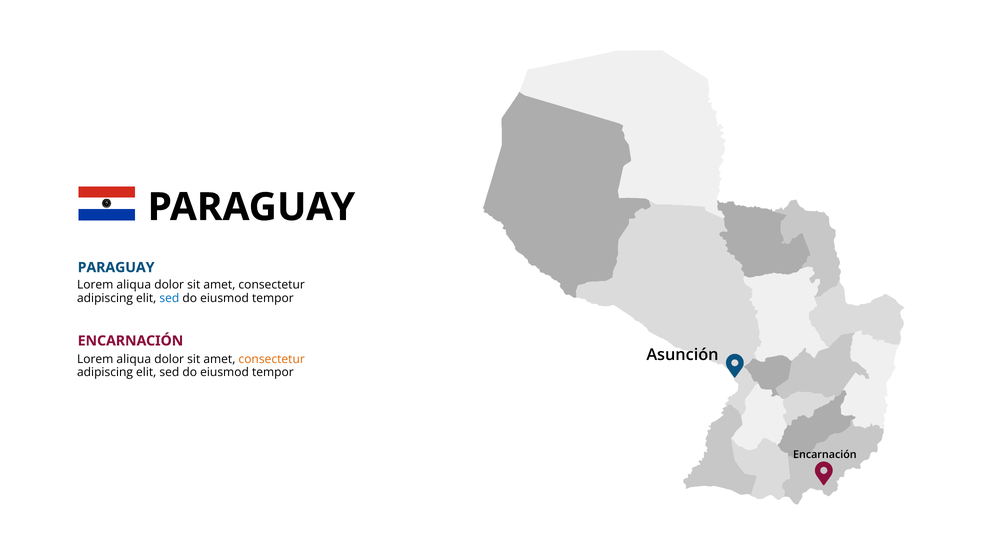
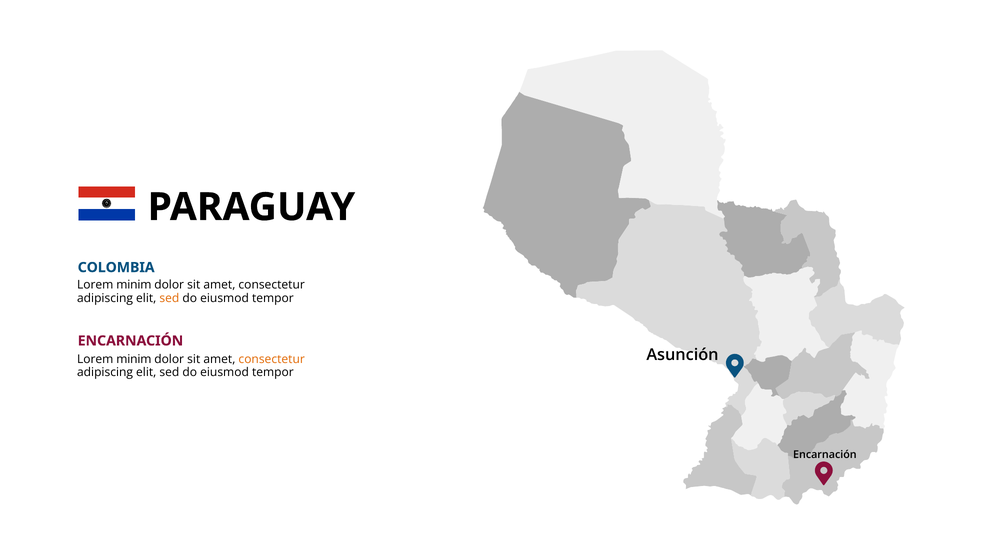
PARAGUAY: PARAGUAY -> COLOMBIA (116, 268)
aliqua: aliqua -> minim (134, 285)
sed colour: blue -> orange (169, 298)
aliqua: aliqua -> minim (134, 359)
